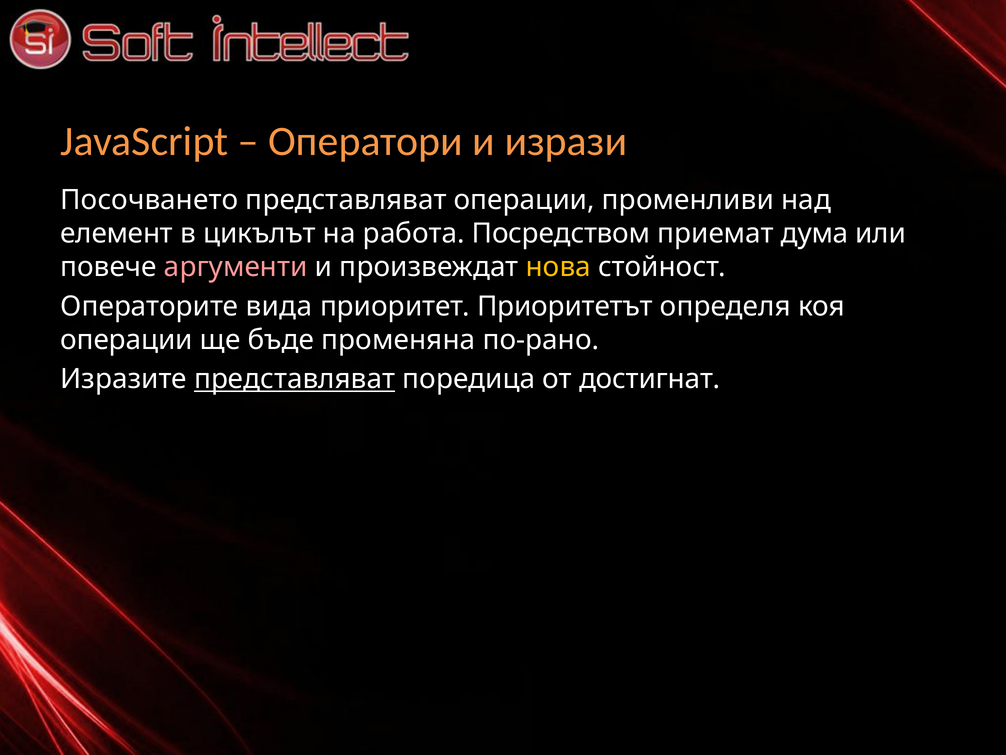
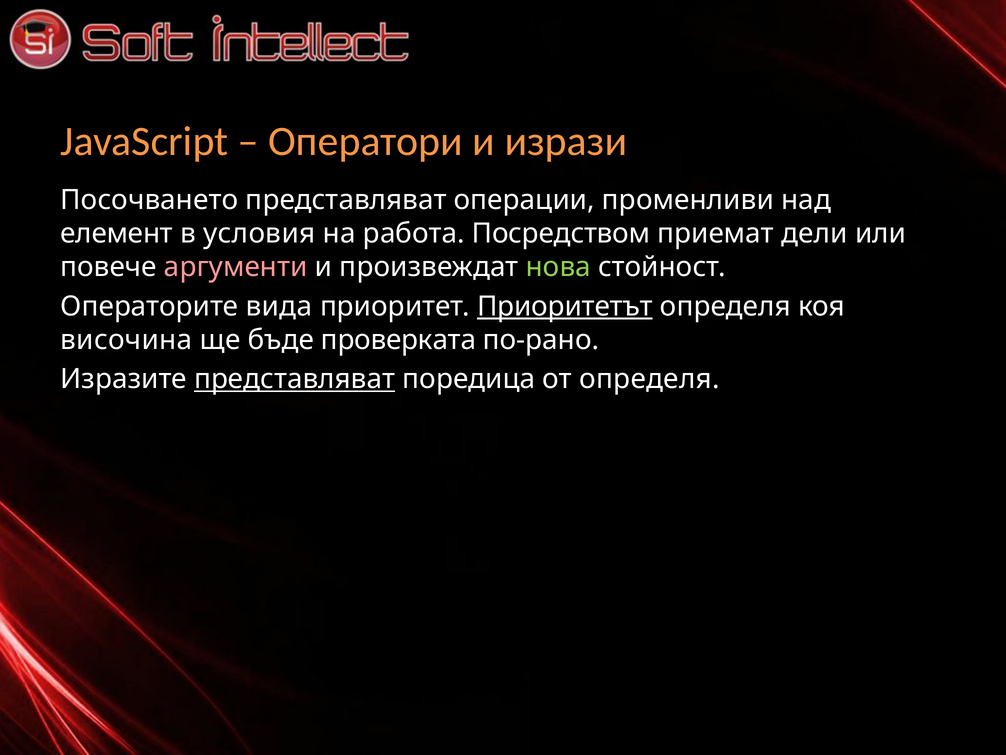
цикълът: цикълът -> условия (259, 233)
дума: дума -> дели (814, 233)
нова colour: yellow -> light green (558, 267)
Приоритетът underline: none -> present (565, 306)
операции: операции -> височина (126, 340)
променяна: променяна -> проверката (398, 340)
от достигнат: достигнат -> определя (649, 379)
